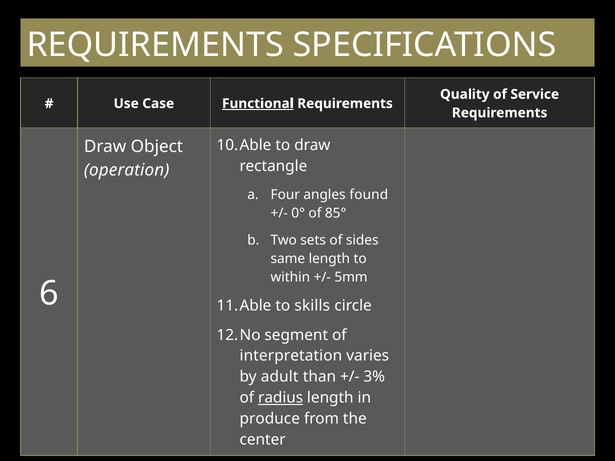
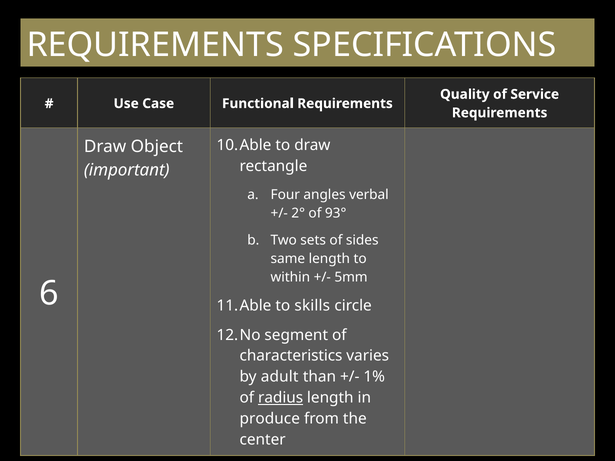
Functional underline: present -> none (258, 104)
operation: operation -> important (127, 170)
found: found -> verbal (369, 195)
0°: 0° -> 2° (298, 213)
85°: 85° -> 93° (336, 213)
interpretation: interpretation -> characteristics (291, 356)
3%: 3% -> 1% (374, 377)
